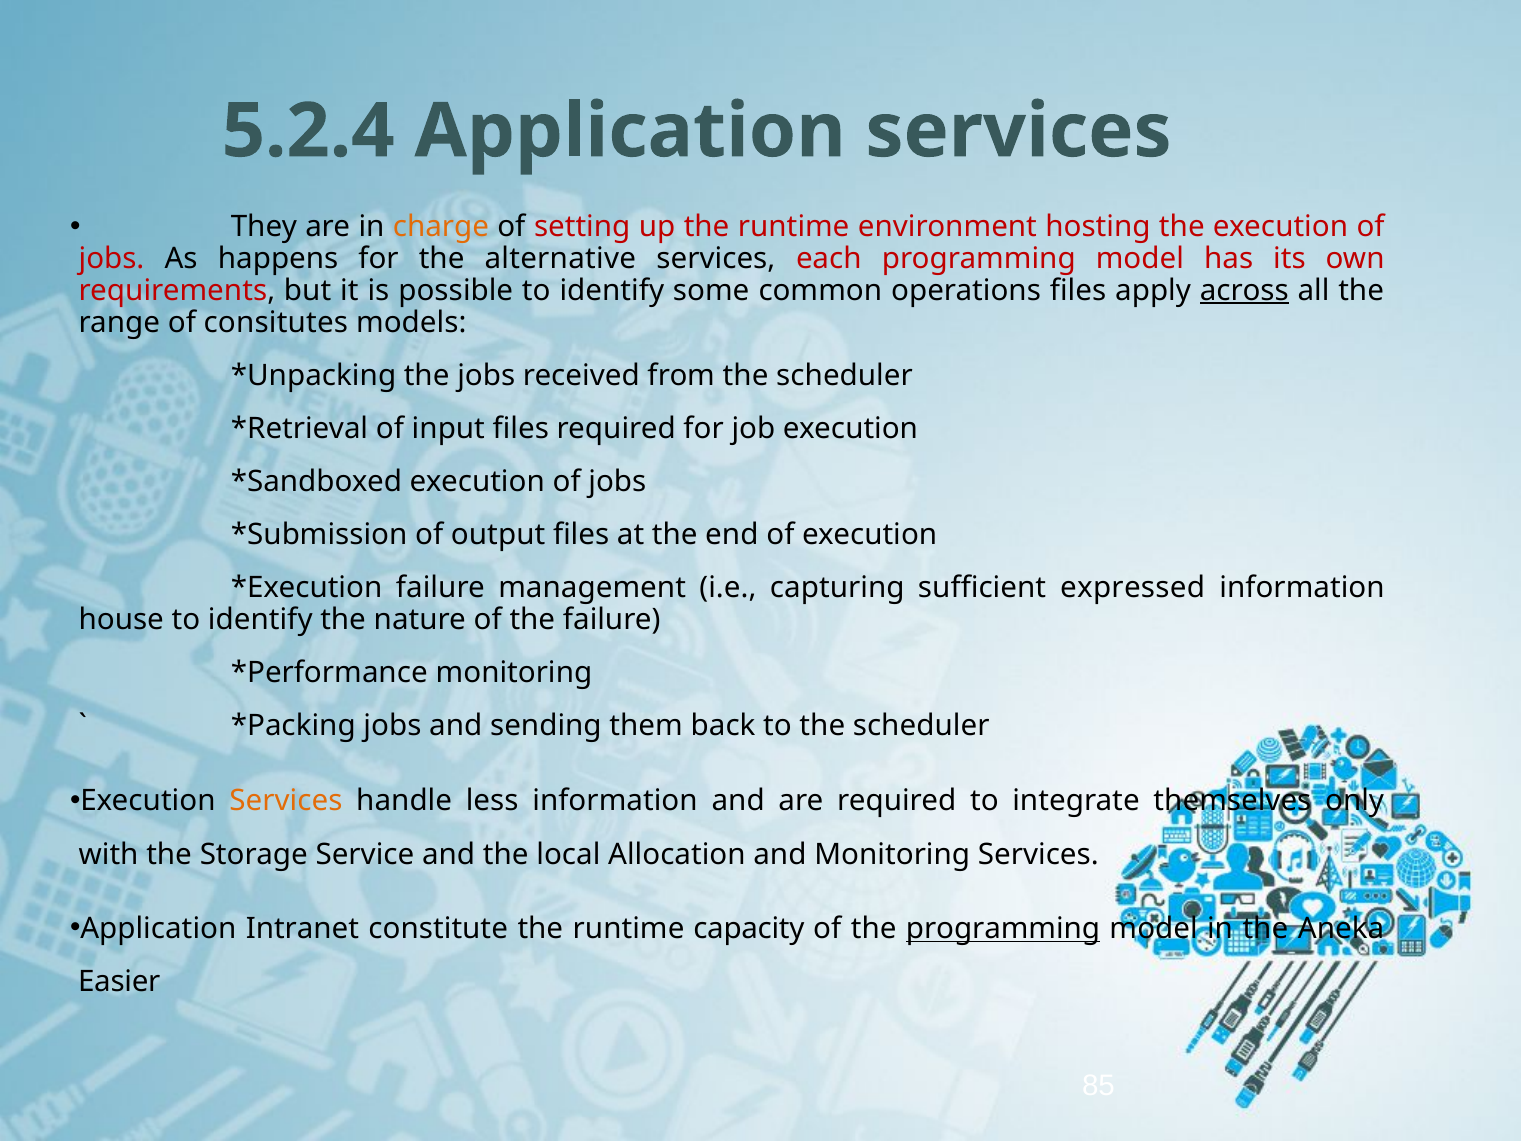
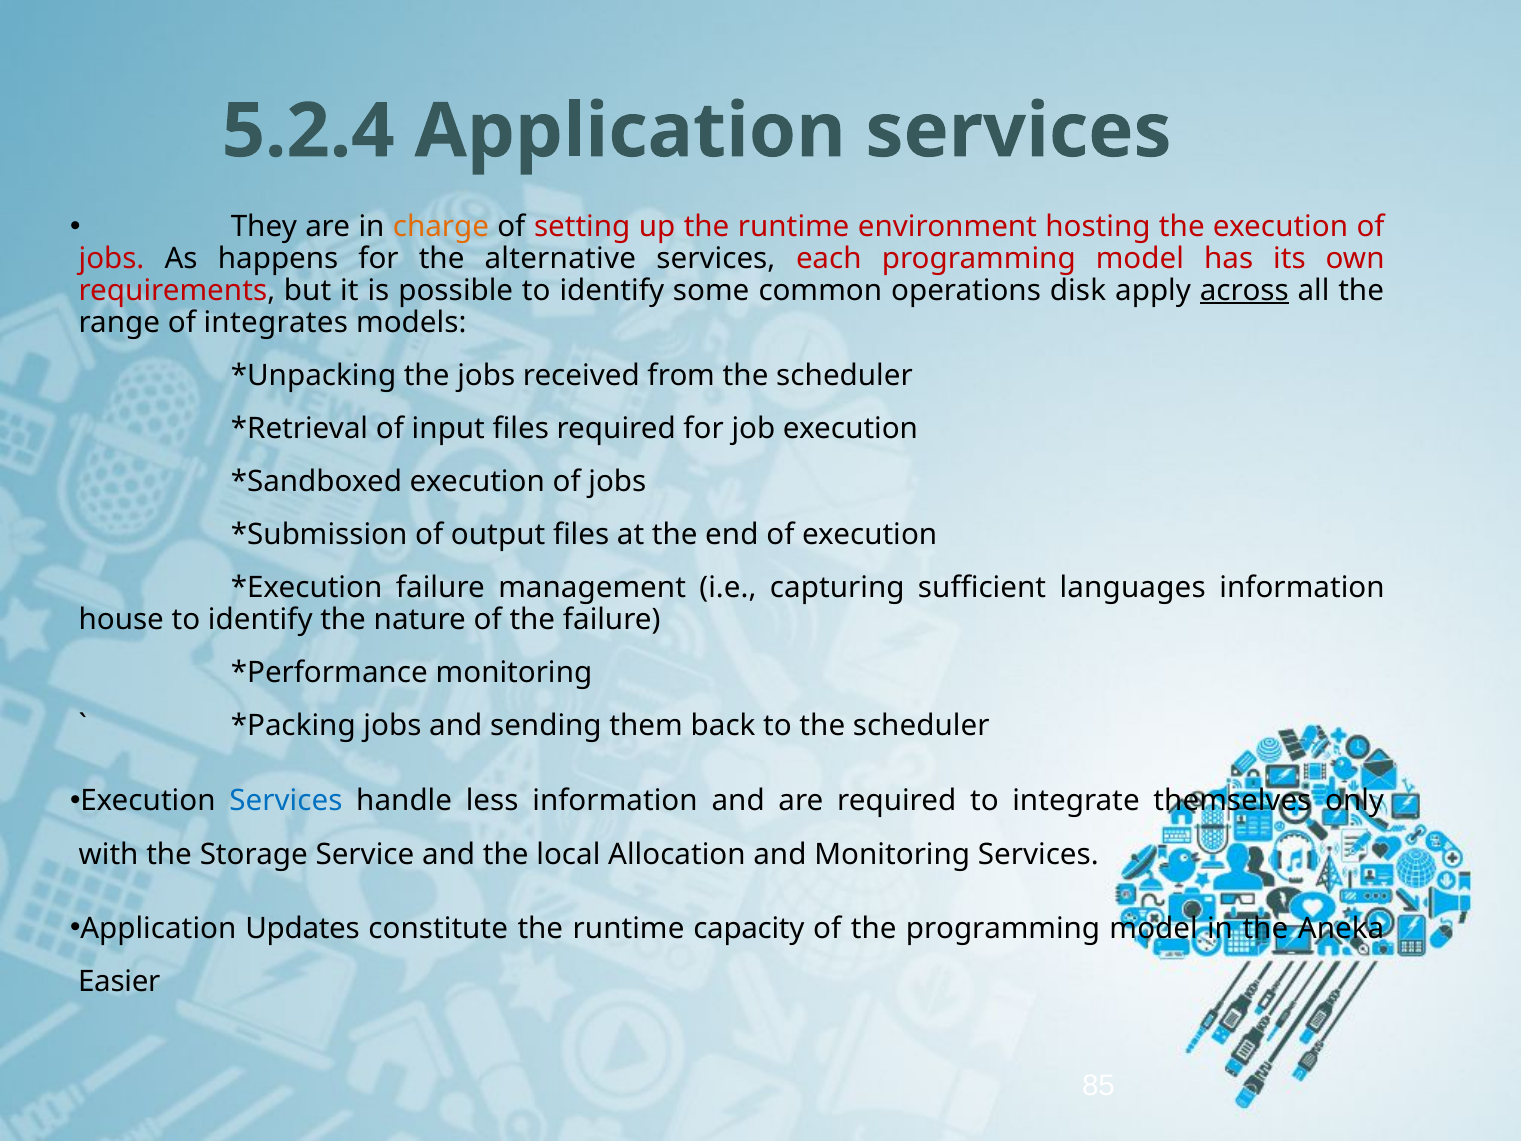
operations files: files -> disk (1078, 290)
consitutes: consitutes -> integrates (276, 322)
expressed: expressed -> languages (1133, 588)
Services colour: orange -> blue (286, 801)
Intranet: Intranet -> Updates (303, 928)
programming underline: present -> none (1003, 928)
